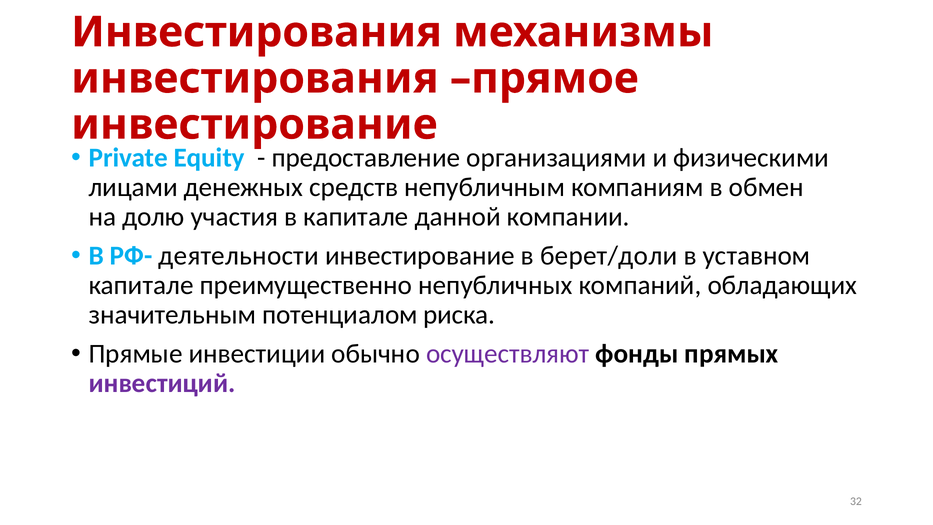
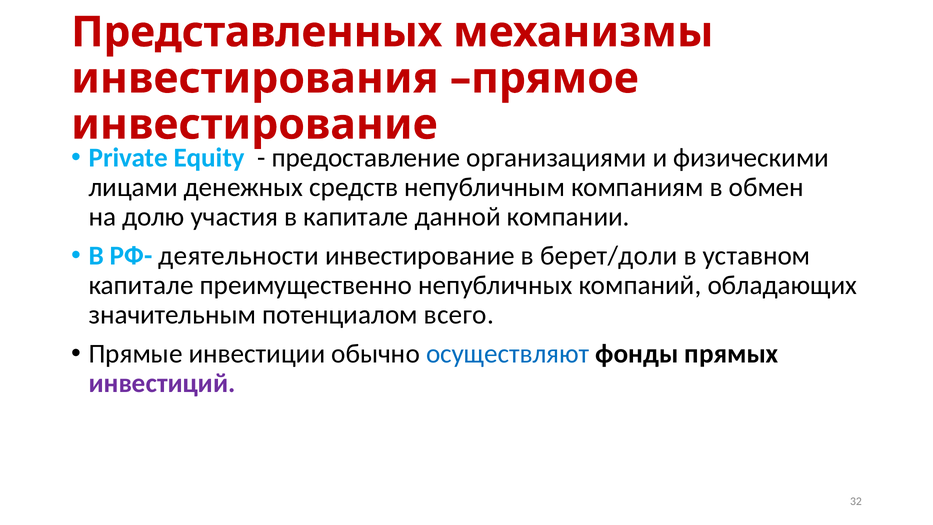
Инвестирования: Инвестирования -> Представленных (257, 32)
риска: риска -> всего (459, 314)
осуществляют colour: purple -> blue (508, 354)
